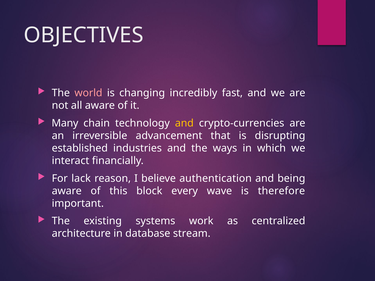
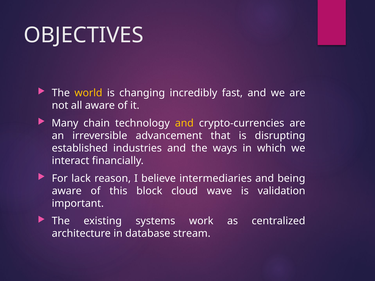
world colour: pink -> yellow (88, 93)
authentication: authentication -> intermediaries (216, 179)
every: every -> cloud (185, 191)
therefore: therefore -> validation (282, 191)
